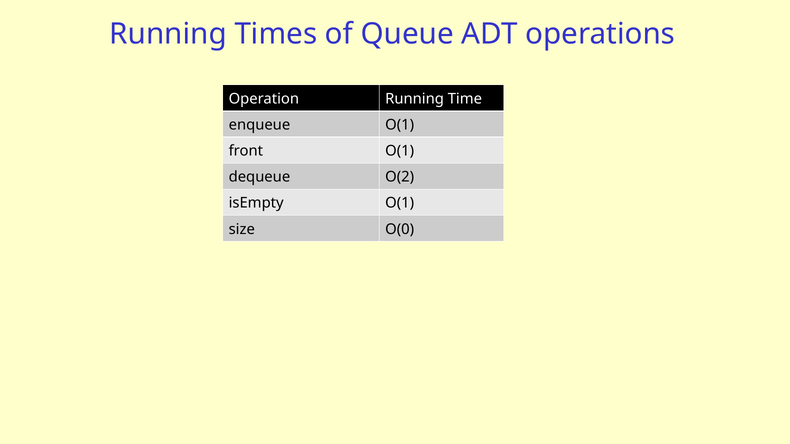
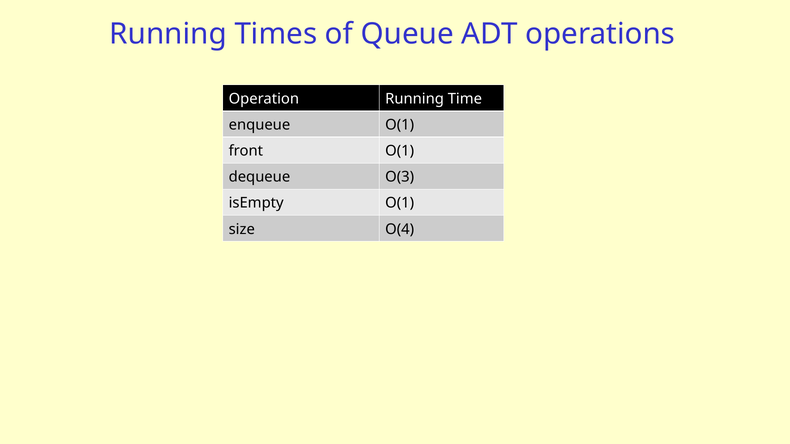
O(2: O(2 -> O(3 (400, 177)
O(0: O(0 -> O(4 (400, 229)
